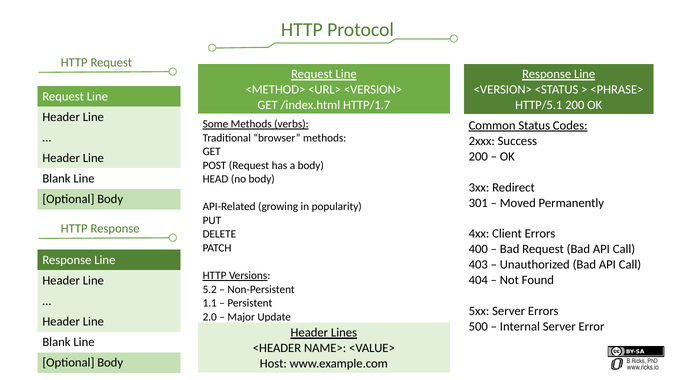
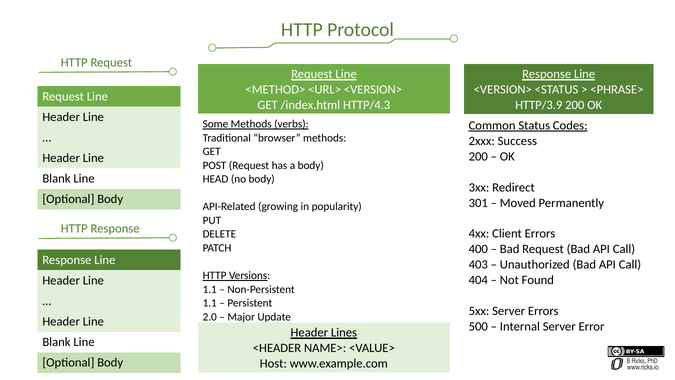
HTTP/1.7: HTTP/1.7 -> HTTP/4.3 (367, 105)
HTTP/5.1: HTTP/5.1 -> HTTP/3.9 (539, 105)
5.2: 5.2 -> 1.1 (210, 289)
